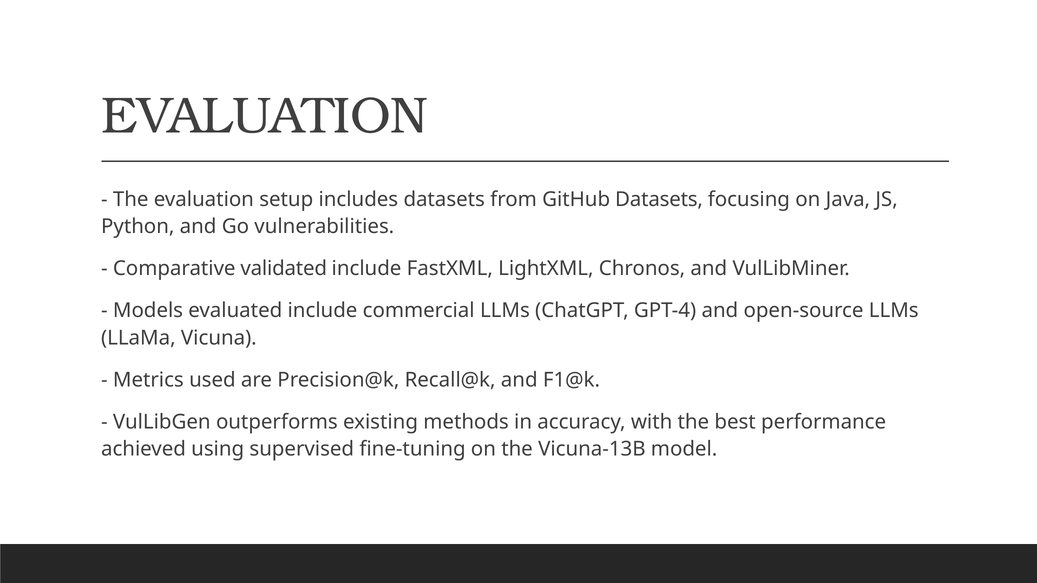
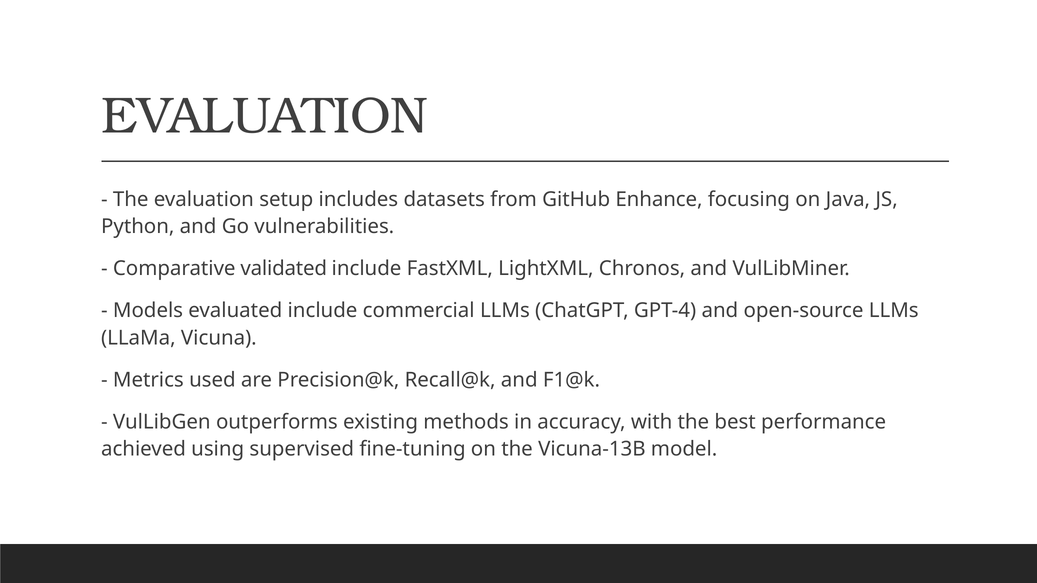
GitHub Datasets: Datasets -> Enhance (659, 199)
